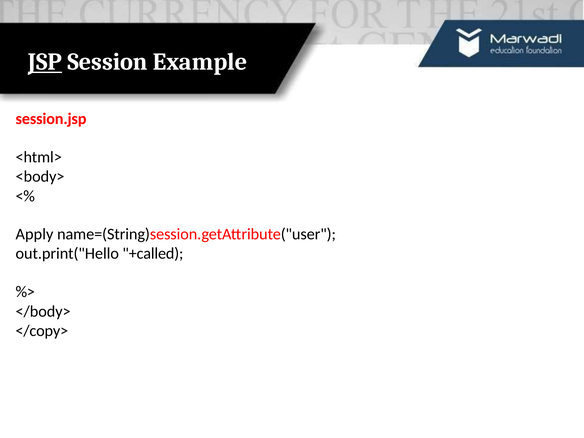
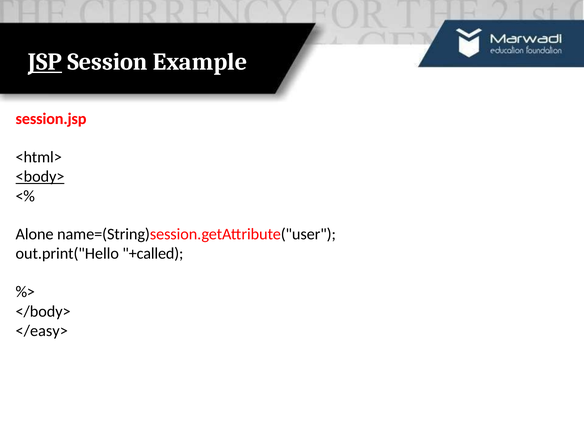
<body> underline: none -> present (40, 177)
Apply: Apply -> Alone (35, 234)
</copy>: </copy> -> </easy> (42, 331)
